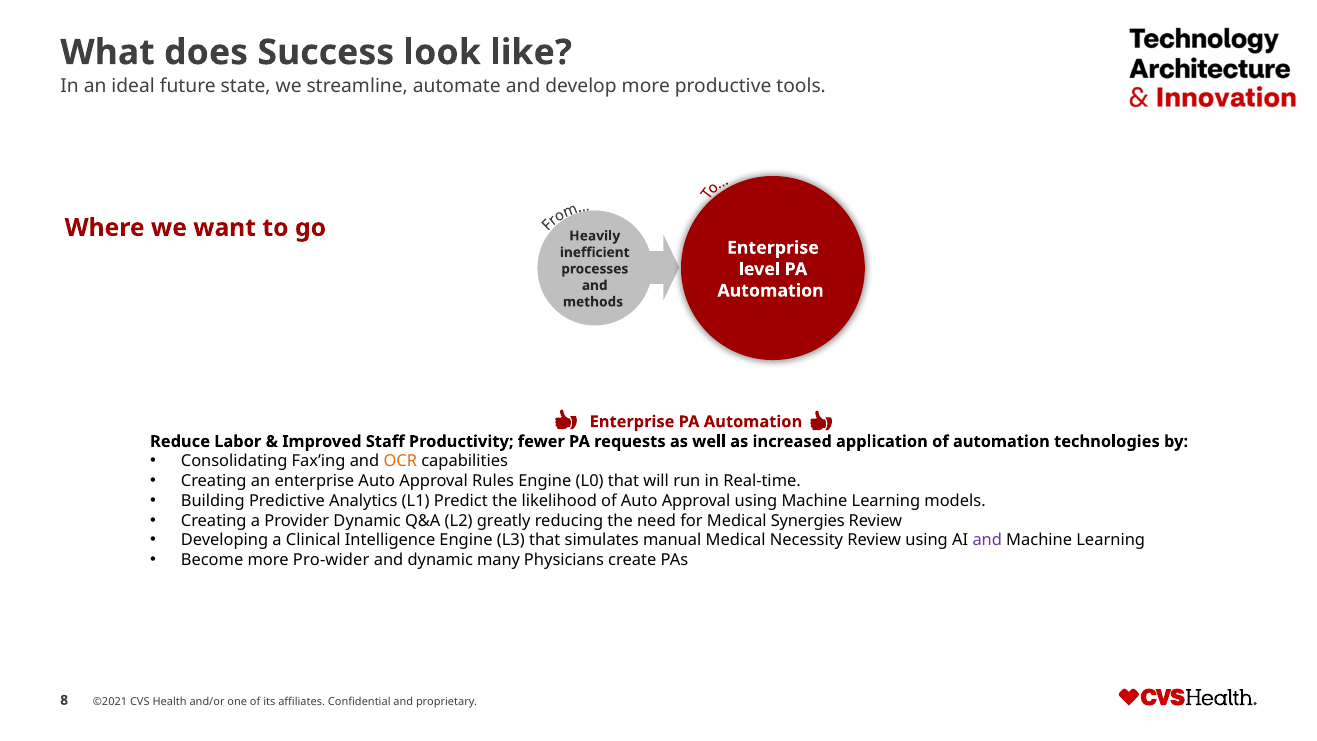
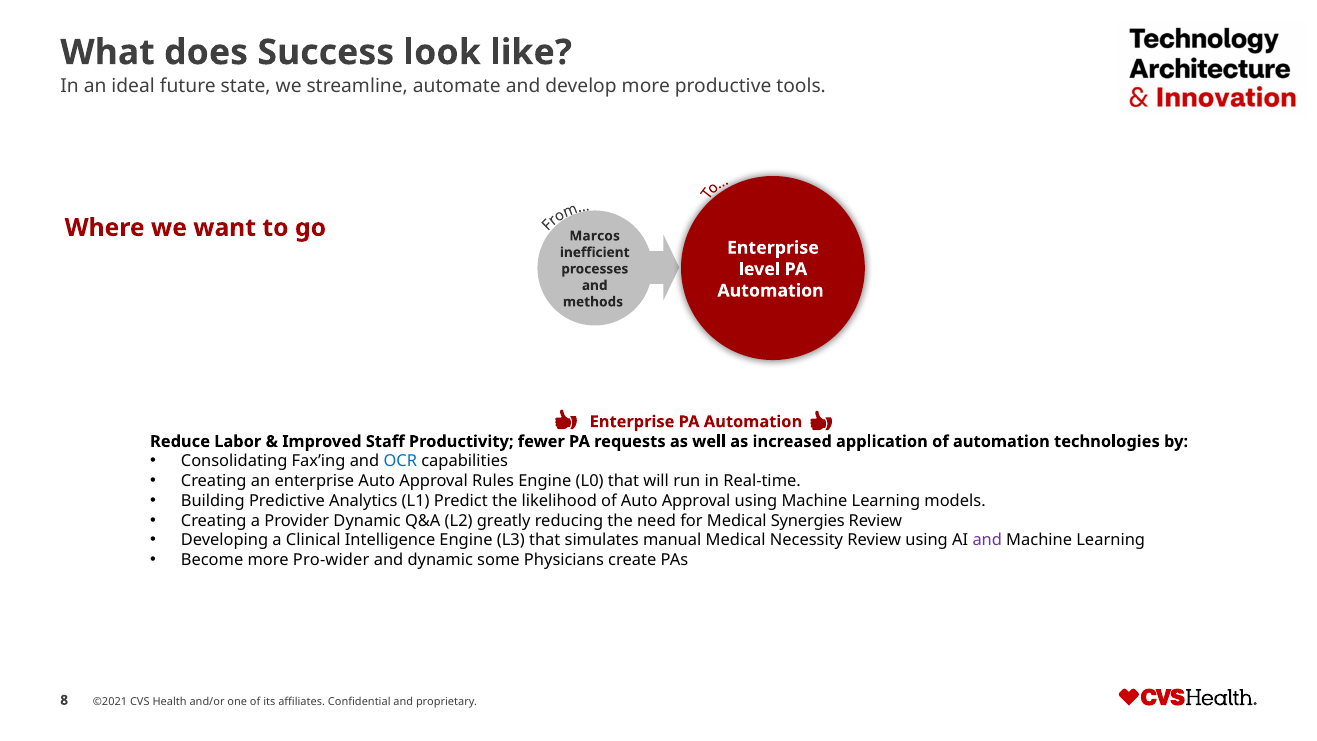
Heavily: Heavily -> Marcos (595, 236)
OCR colour: orange -> blue (400, 461)
many: many -> some (499, 560)
